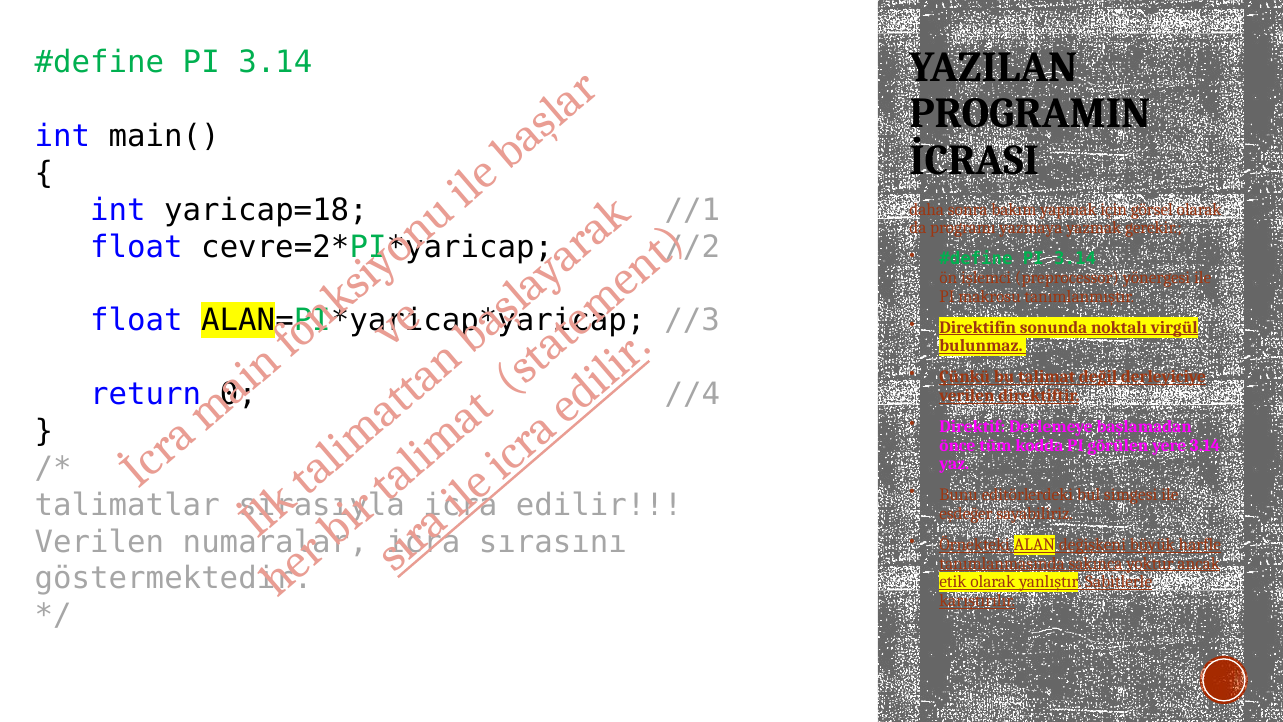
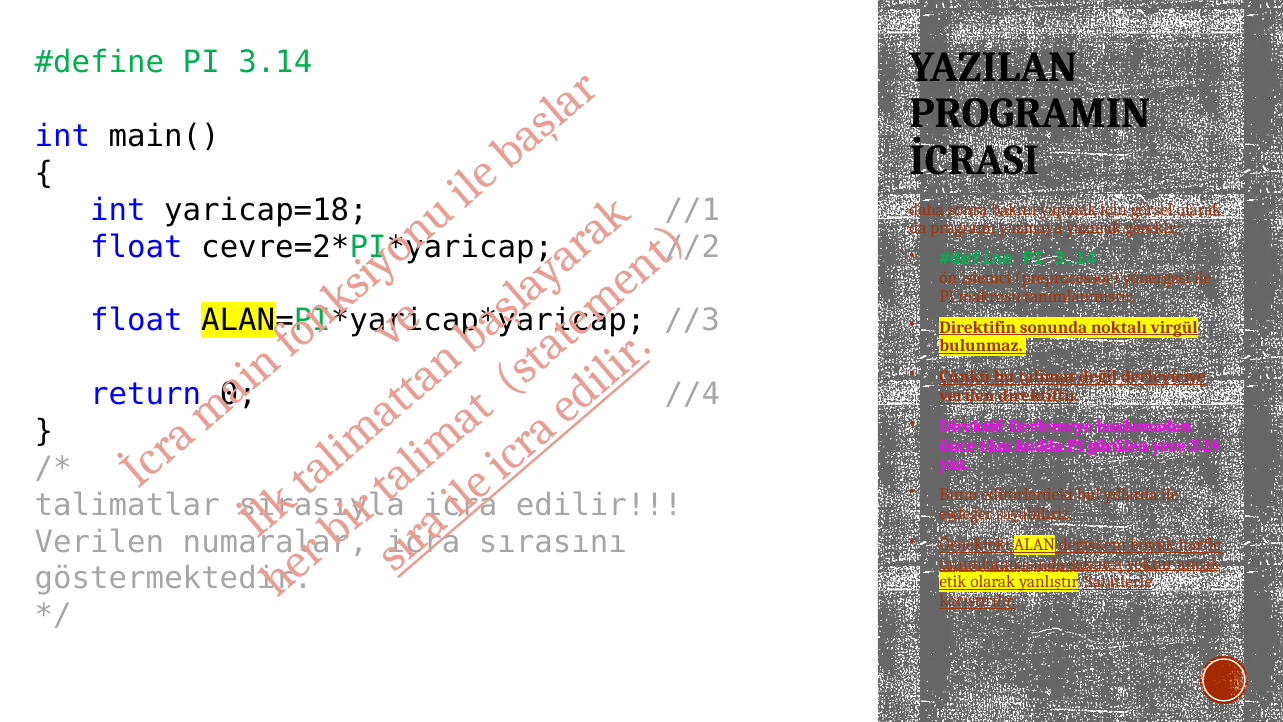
simgesi: simgesi -> yıllarda (1131, 495)
